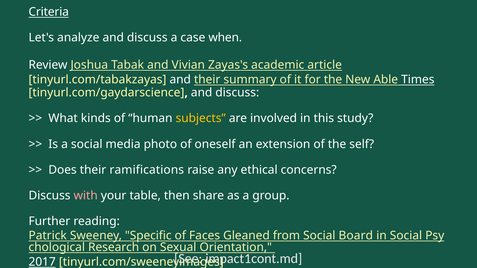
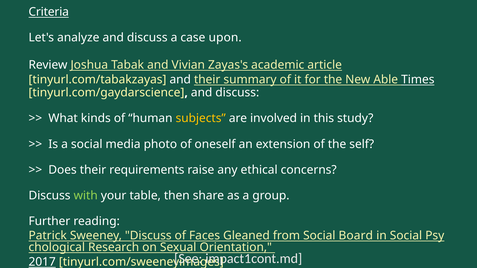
when: when -> upon (225, 38)
ramifications: ramifications -> requirements (147, 170)
with colour: pink -> light green (86, 196)
Sweeney Specific: Specific -> Discuss (148, 236)
